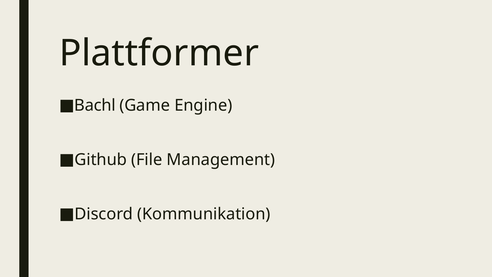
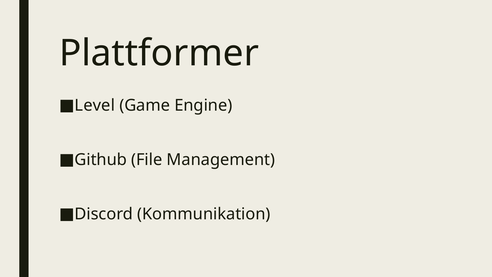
Bachl: Bachl -> Level (95, 105)
